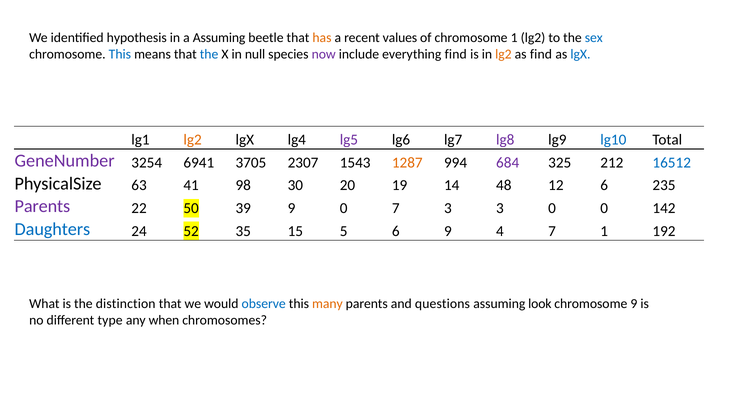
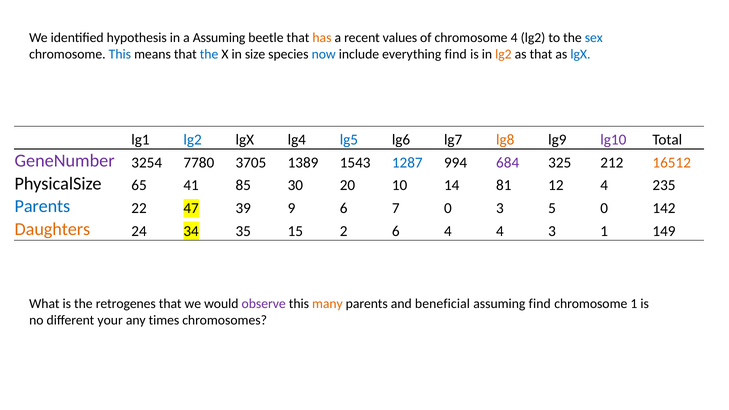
chromosome 1: 1 -> 4 (514, 38)
null: null -> size (255, 54)
now colour: purple -> blue (324, 54)
as find: find -> that (541, 54)
lg2 colour: orange -> blue (193, 140)
lg5 colour: purple -> blue (349, 140)
lg8 colour: purple -> orange (505, 140)
lg10 colour: blue -> purple (613, 140)
6941: 6941 -> 7780 (199, 163)
2307: 2307 -> 1389 (303, 163)
1287 colour: orange -> blue (407, 163)
16512 colour: blue -> orange (672, 163)
63: 63 -> 65 (139, 185)
98: 98 -> 85 (243, 185)
19: 19 -> 10 (400, 185)
48: 48 -> 81 (504, 185)
12 6: 6 -> 4 (604, 185)
Parents colour: purple -> blue (42, 206)
50: 50 -> 47 (191, 208)
9 0: 0 -> 6 (344, 208)
7 3: 3 -> 0 (448, 208)
3 0: 0 -> 5 (552, 208)
Daughters colour: blue -> orange (52, 229)
52: 52 -> 34 (191, 231)
5: 5 -> 2 (344, 231)
6 9: 9 -> 4 (448, 231)
4 7: 7 -> 3 (552, 231)
192: 192 -> 149 (664, 231)
distinction: distinction -> retrogenes (126, 304)
observe colour: blue -> purple (264, 304)
questions: questions -> beneficial (442, 304)
assuming look: look -> find (540, 304)
chromosome 9: 9 -> 1 (634, 304)
type: type -> your (110, 320)
when: when -> times (164, 320)
